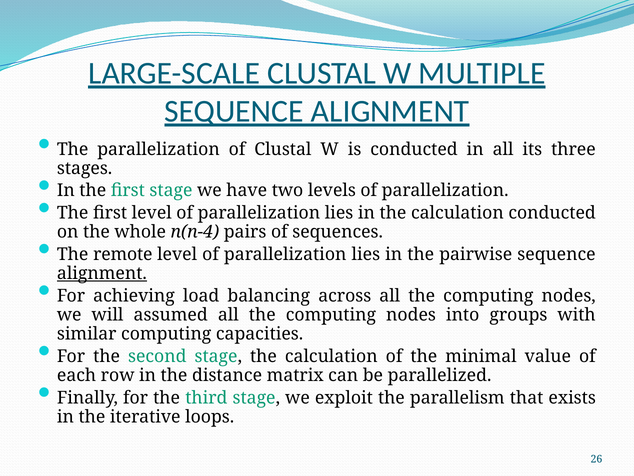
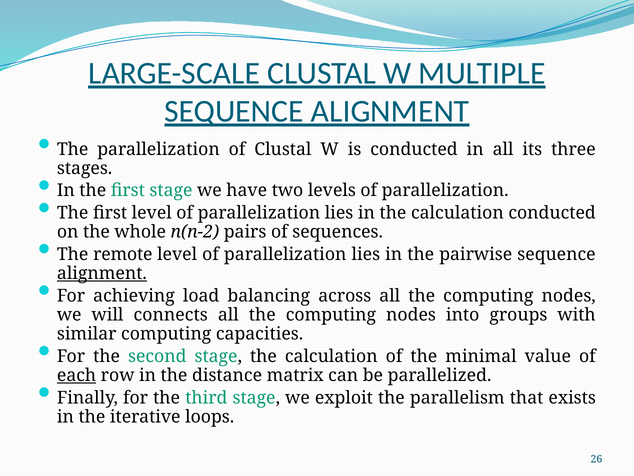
n(n-4: n(n-4 -> n(n-2 (195, 232)
assumed: assumed -> connects (171, 315)
each underline: none -> present (77, 375)
